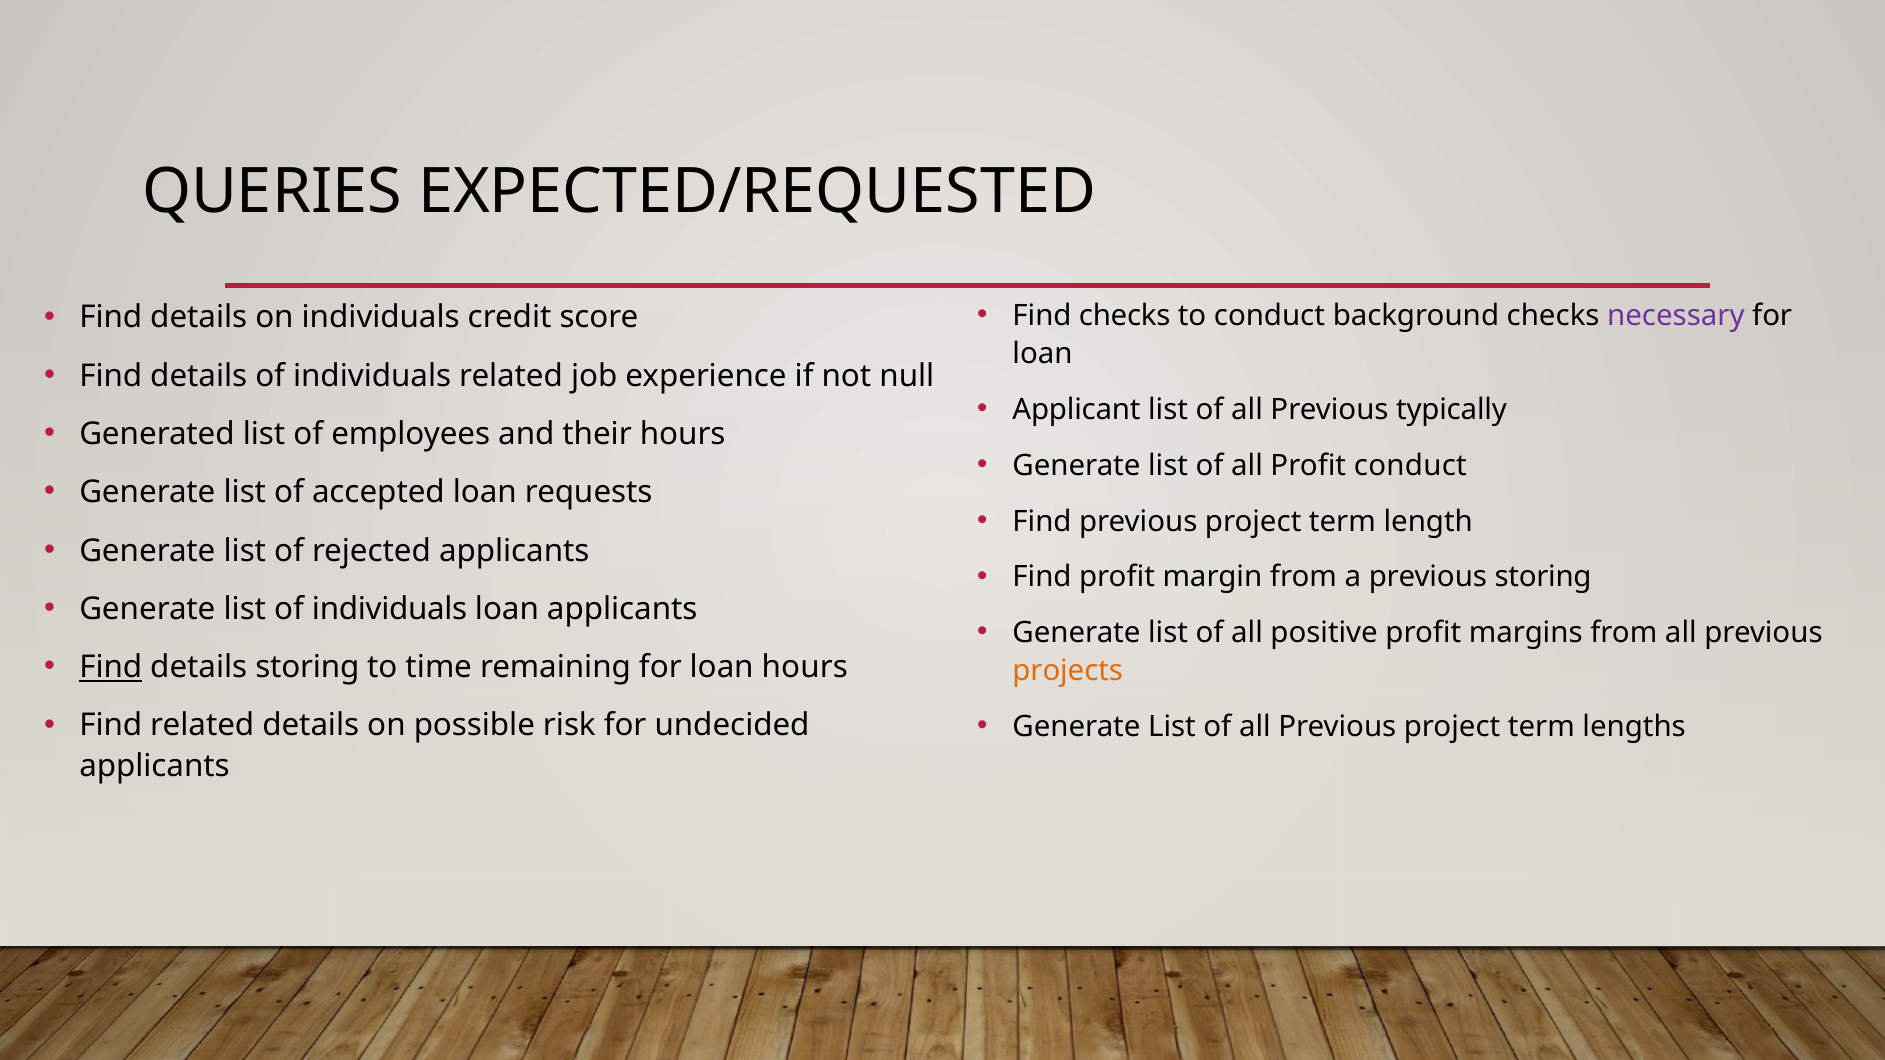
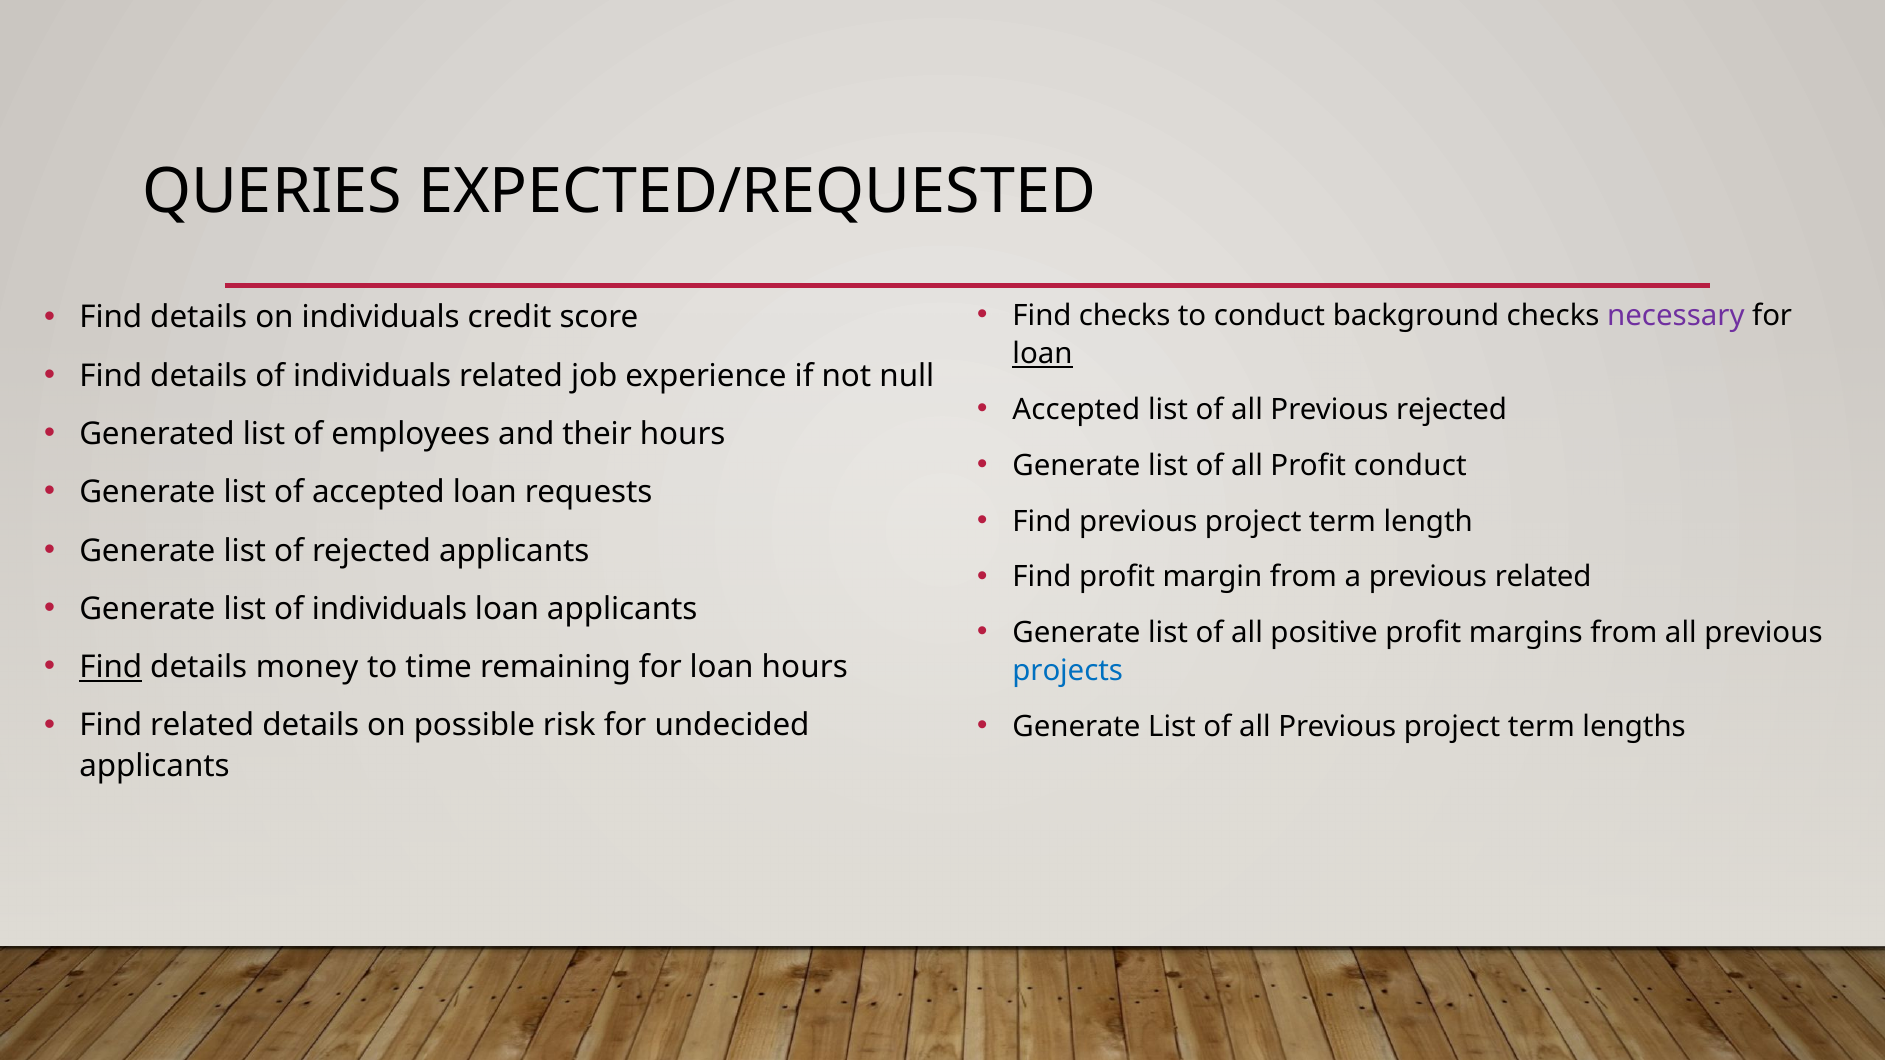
loan underline: none -> present (1042, 354)
Applicant: Applicant -> Accepted (1076, 410)
Previous typically: typically -> rejected (1452, 410)
previous storing: storing -> related (1543, 577)
details storing: storing -> money (307, 668)
projects colour: orange -> blue (1068, 671)
